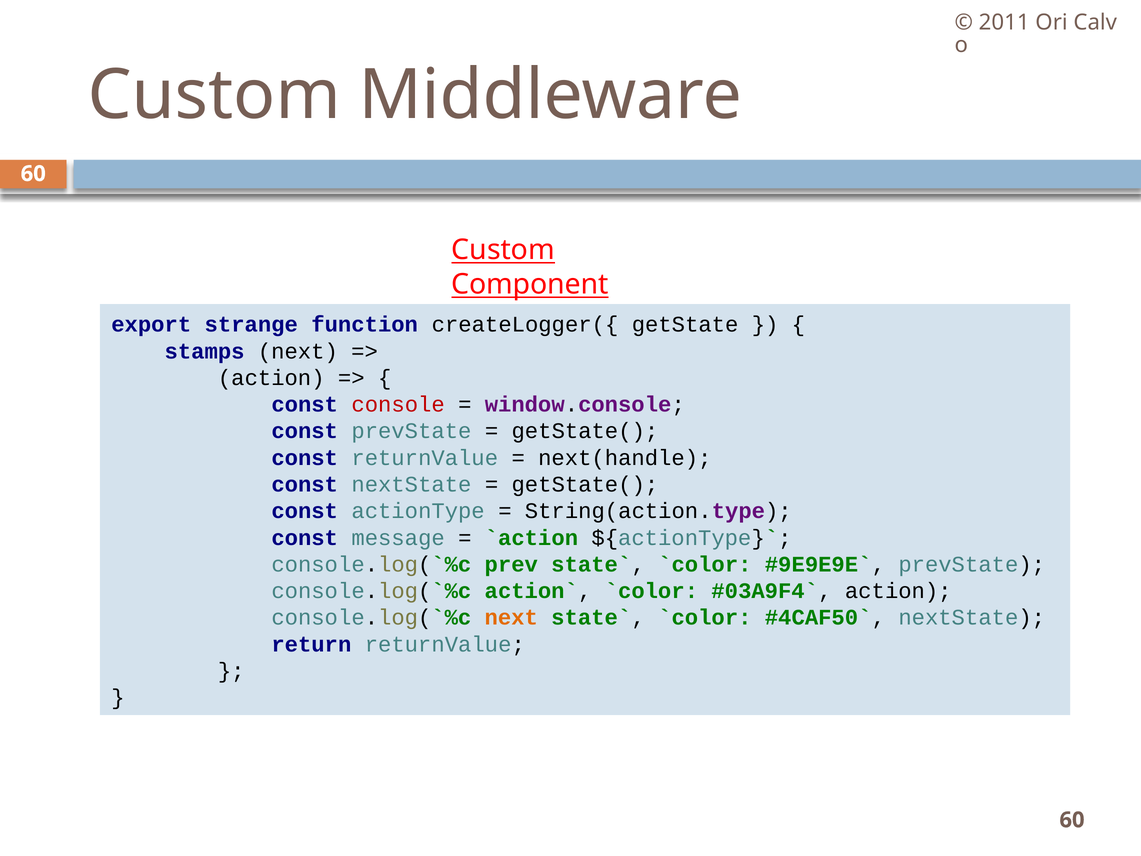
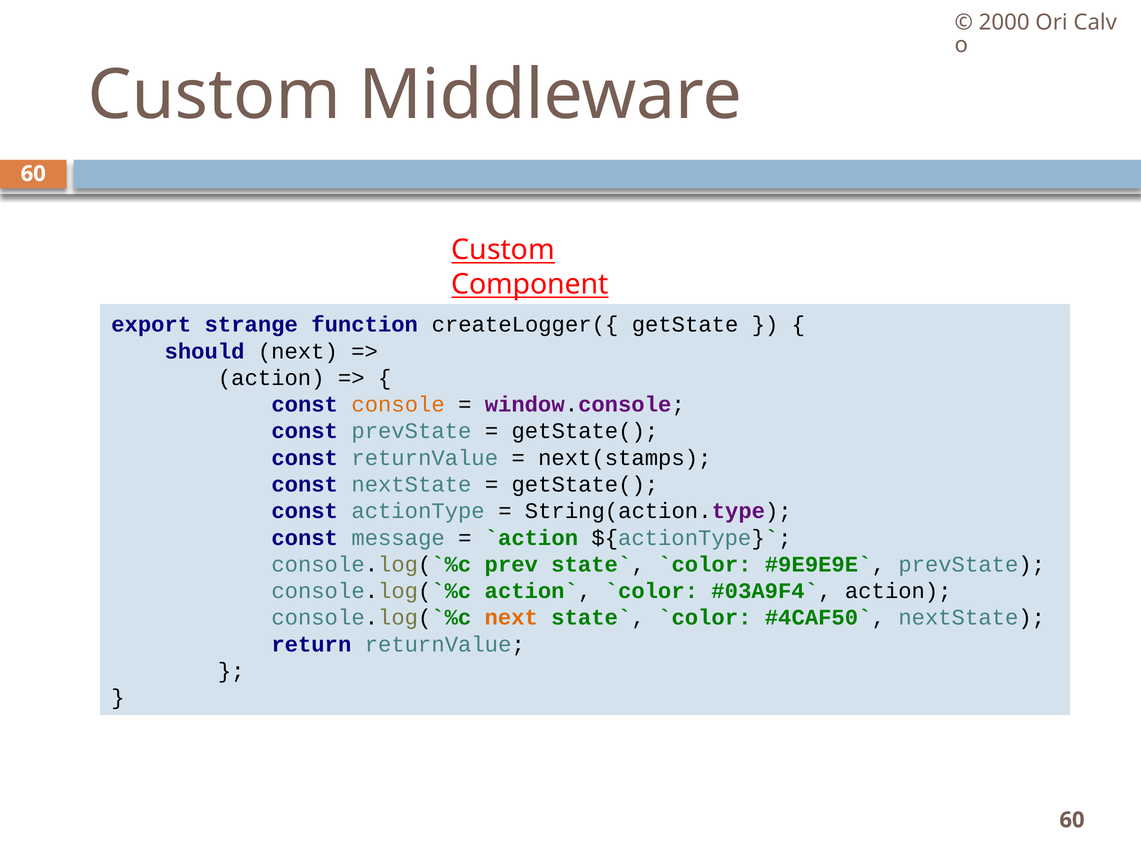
2011: 2011 -> 2000 (1004, 23)
stamps: stamps -> should (205, 351)
console colour: red -> orange (398, 404)
next(handle: next(handle -> next(stamps (625, 458)
